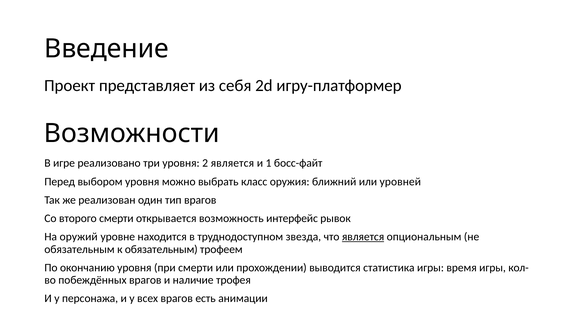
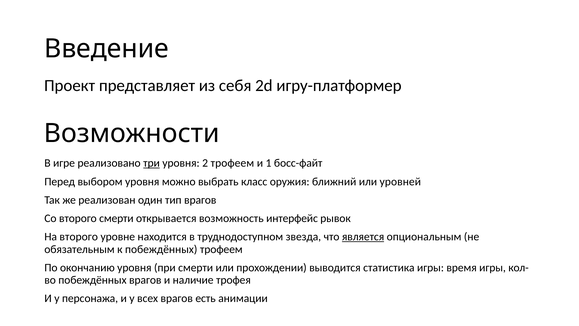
три underline: none -> present (151, 163)
2 является: является -> трофеем (232, 163)
На оружий: оружий -> второго (79, 237)
к обязательным: обязательным -> побеждённых (161, 249)
